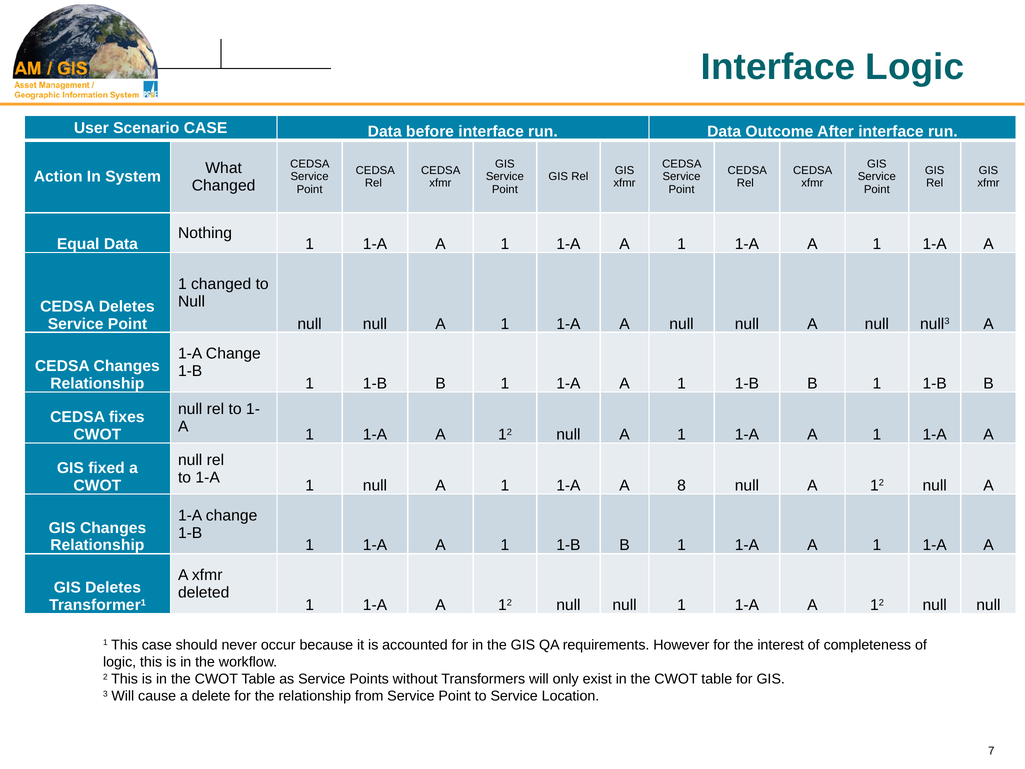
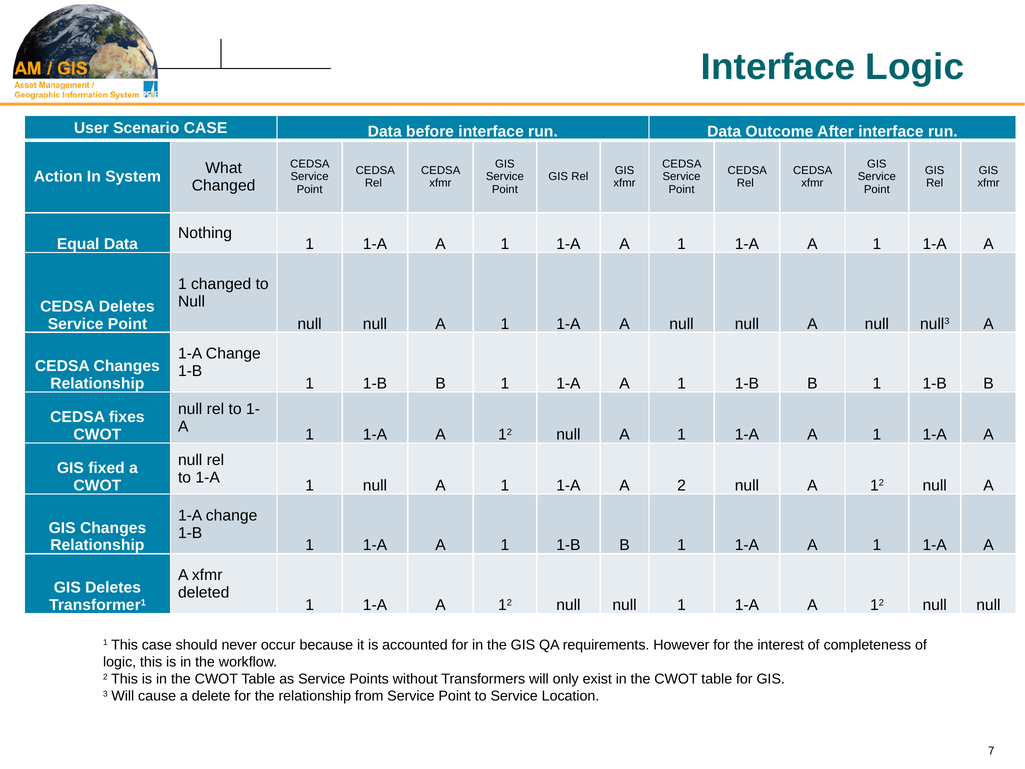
A 8: 8 -> 2 (682, 485)
